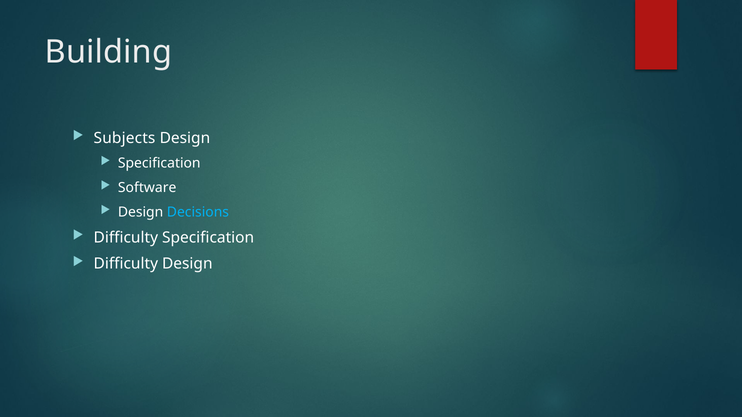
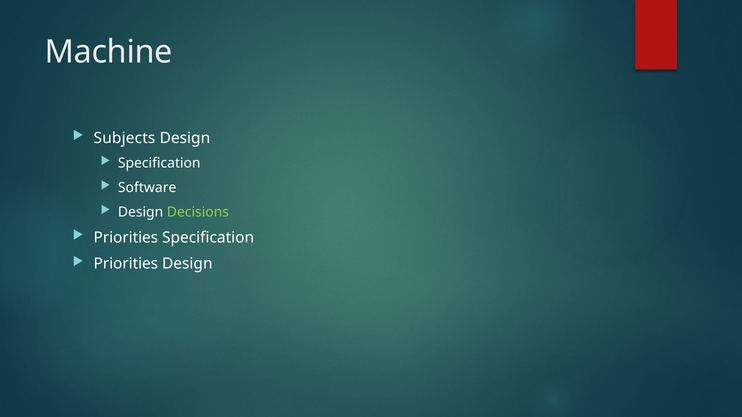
Building: Building -> Machine (109, 52)
Decisions colour: light blue -> light green (198, 212)
Difficulty: Difficulty -> Priorities (126, 238)
Difficulty: Difficulty -> Priorities (126, 264)
